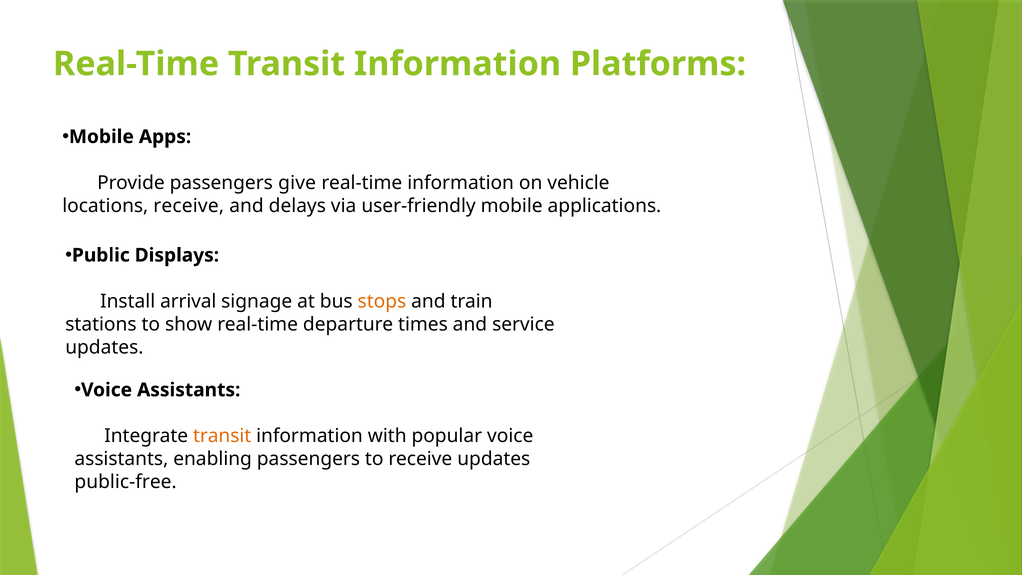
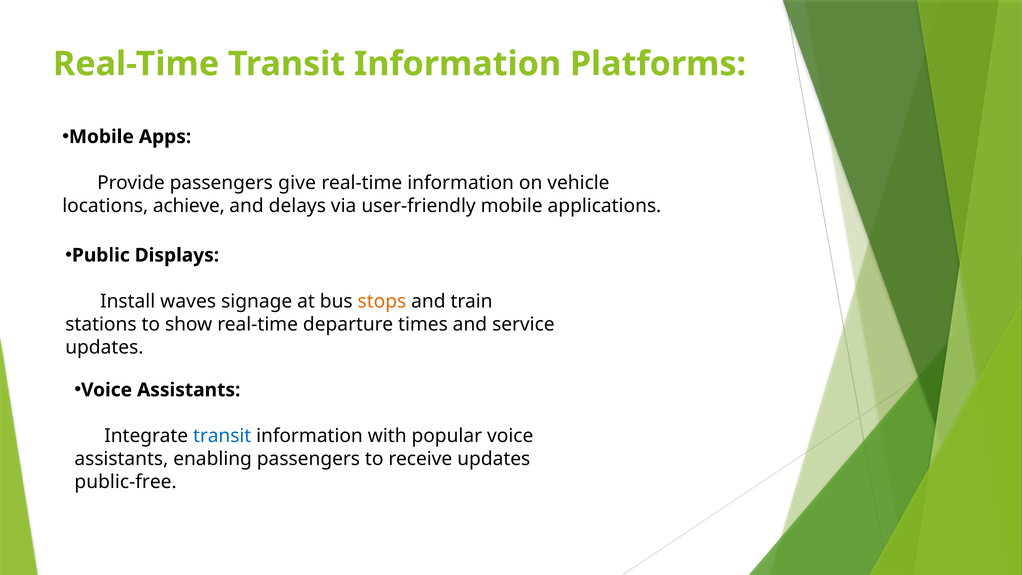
locations receive: receive -> achieve (189, 206)
arrival: arrival -> waves (188, 301)
transit colour: orange -> blue (222, 436)
